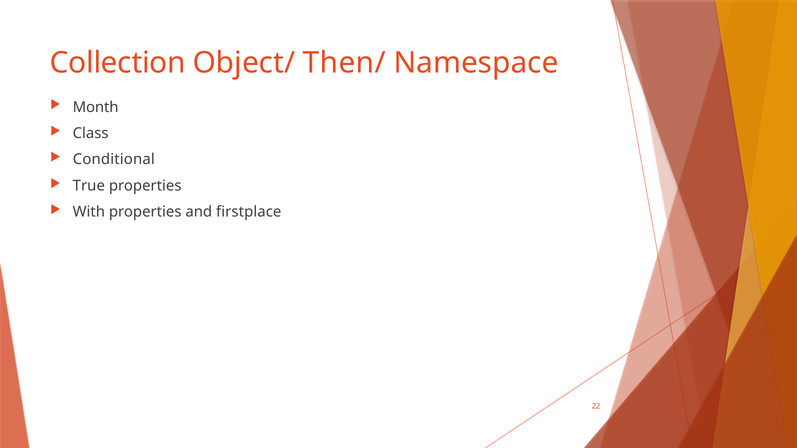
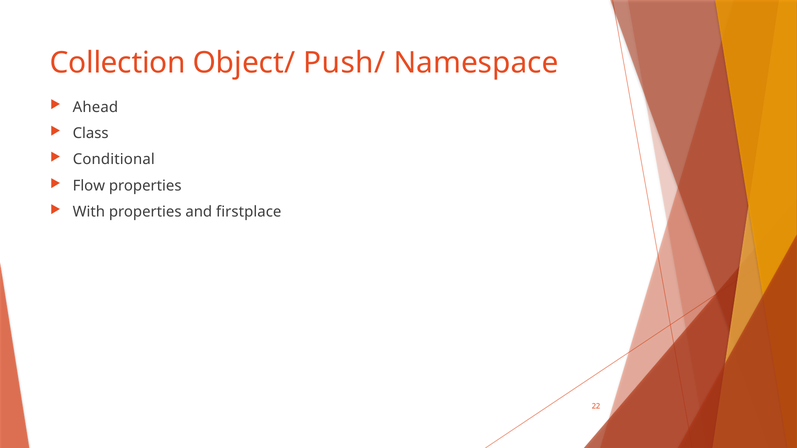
Then/: Then/ -> Push/ (344, 63)
Month: Month -> Ahead (95, 107)
True: True -> Flow (89, 186)
